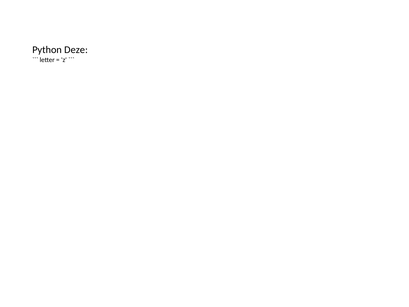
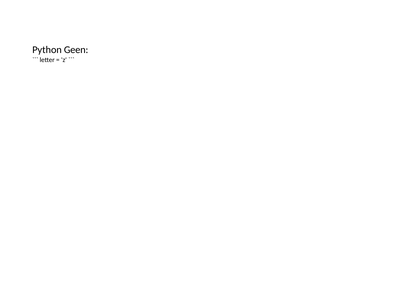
Deze: Deze -> Geen (76, 50)
